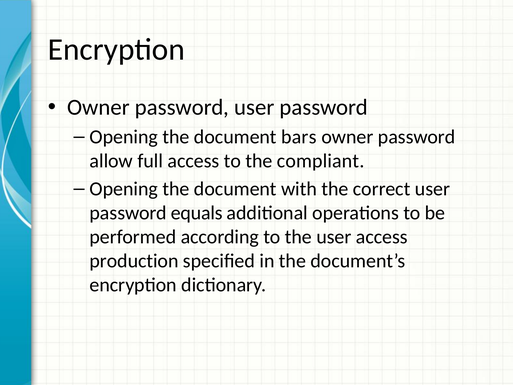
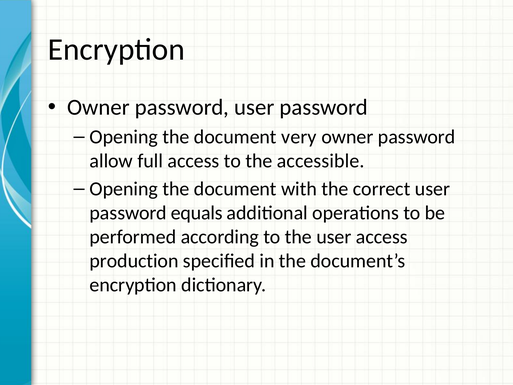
bars: bars -> very (299, 137)
compliant: compliant -> accessible (321, 161)
